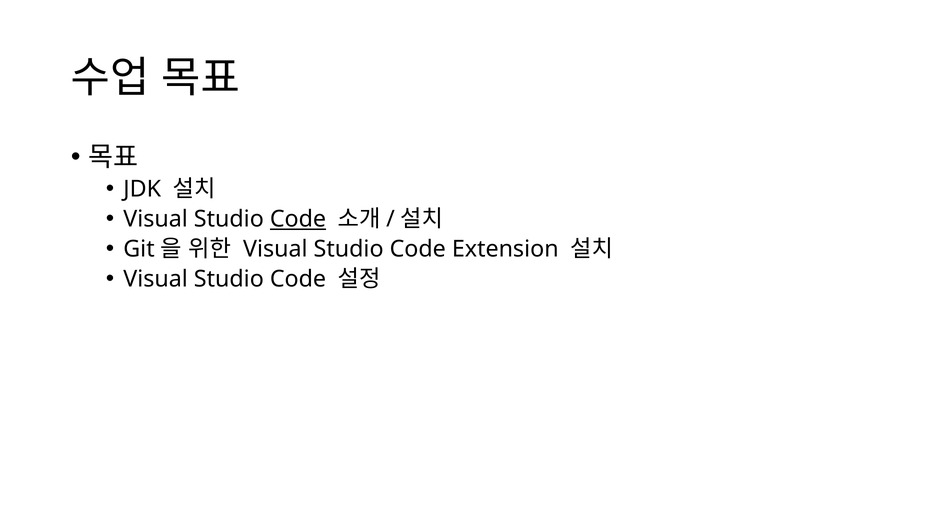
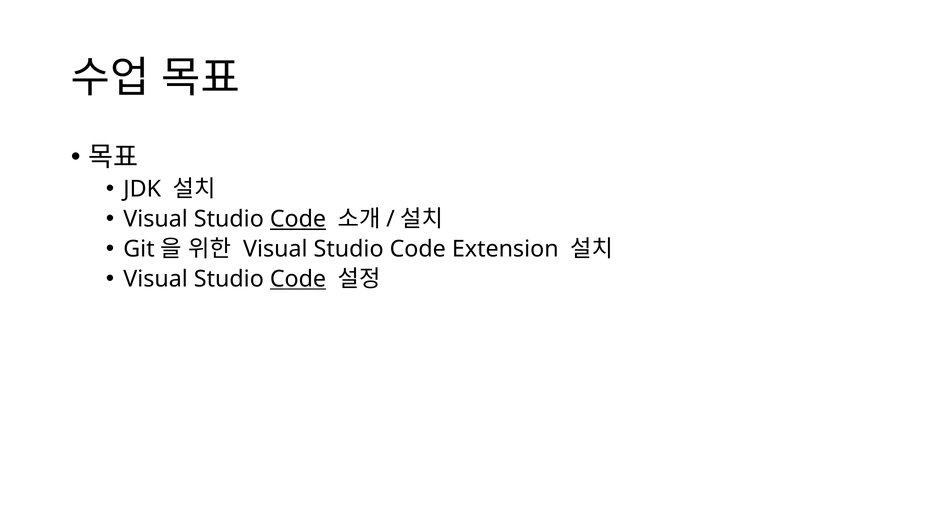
Code underline: none -> present (298, 279)
